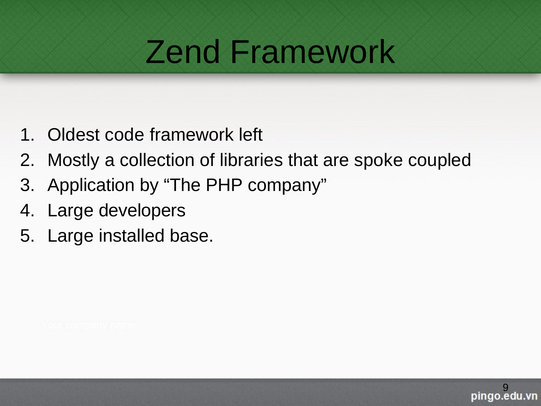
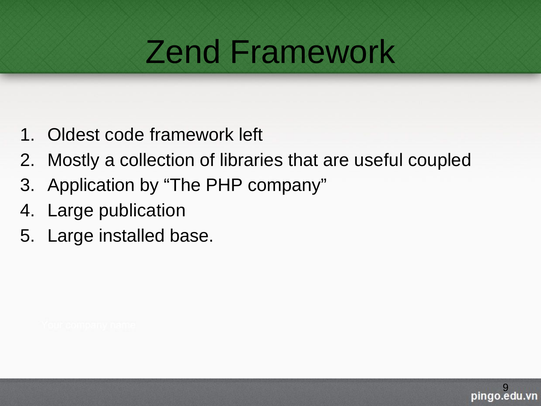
spoke: spoke -> useful (379, 160)
developers: developers -> publication (142, 210)
